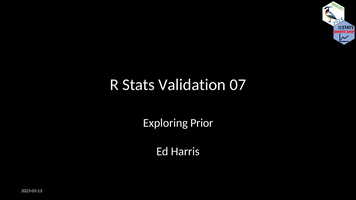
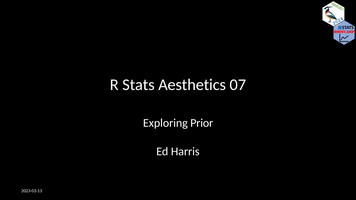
Validation: Validation -> Aesthetics (192, 85)
